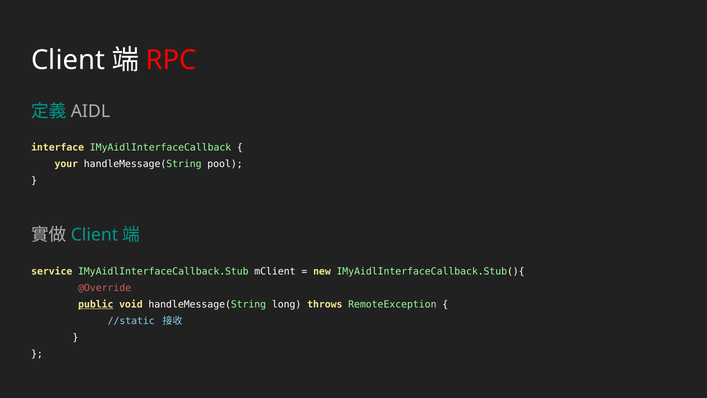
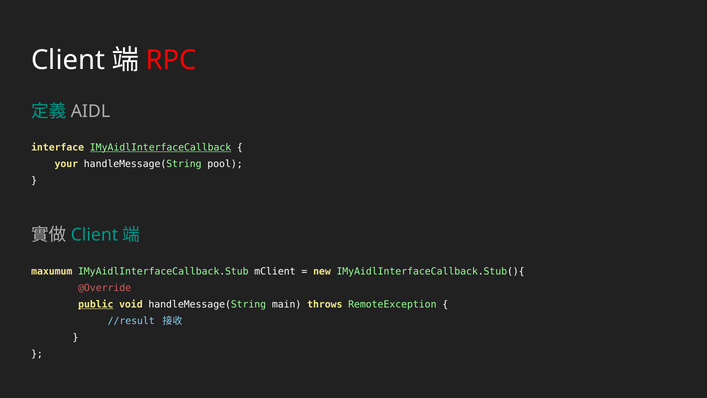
IMyAidlInterfaceCallback underline: none -> present (161, 148)
service: service -> maxumum (52, 271)
long: long -> main (287, 304)
//static: //static -> //result (131, 321)
